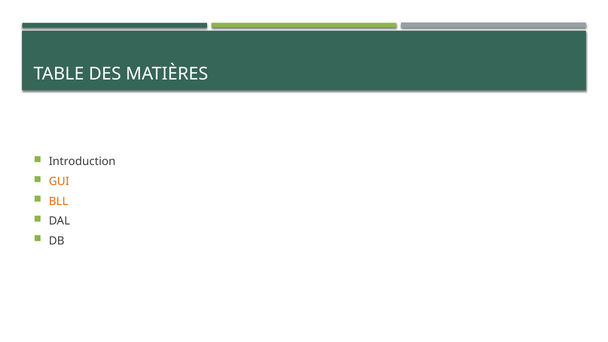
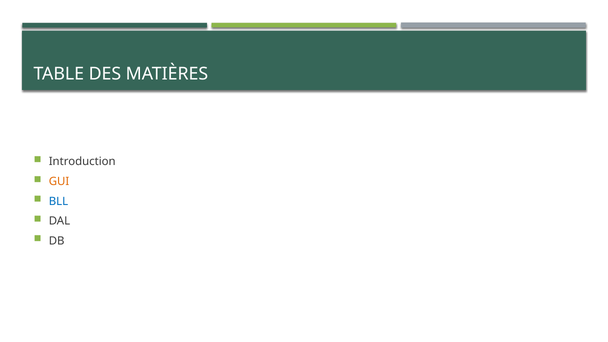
BLL colour: orange -> blue (58, 201)
